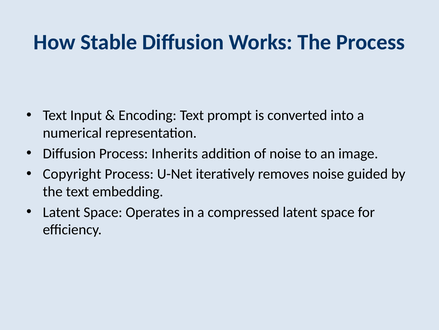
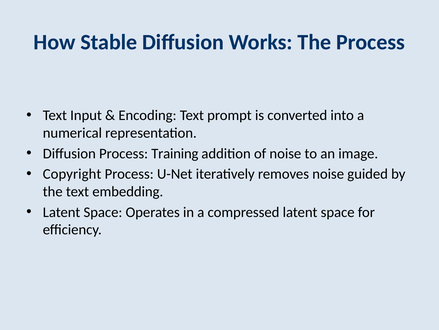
Inherits: Inherits -> Training (175, 153)
